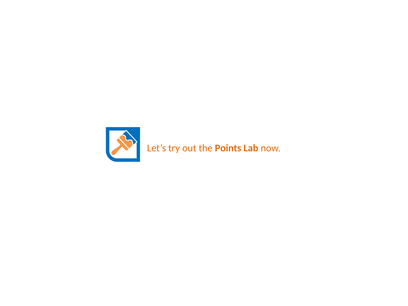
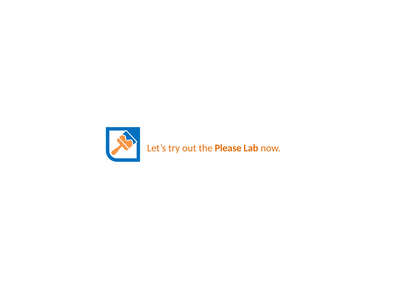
Points: Points -> Please (228, 148)
